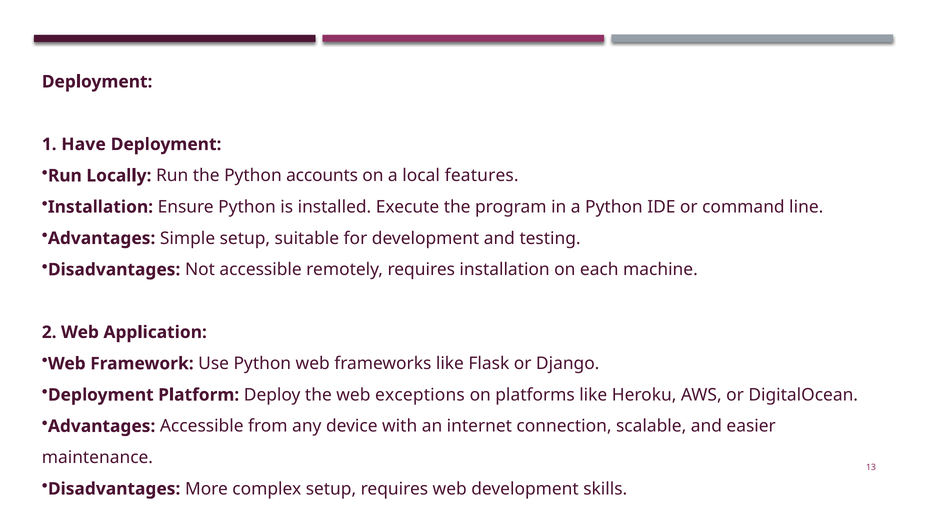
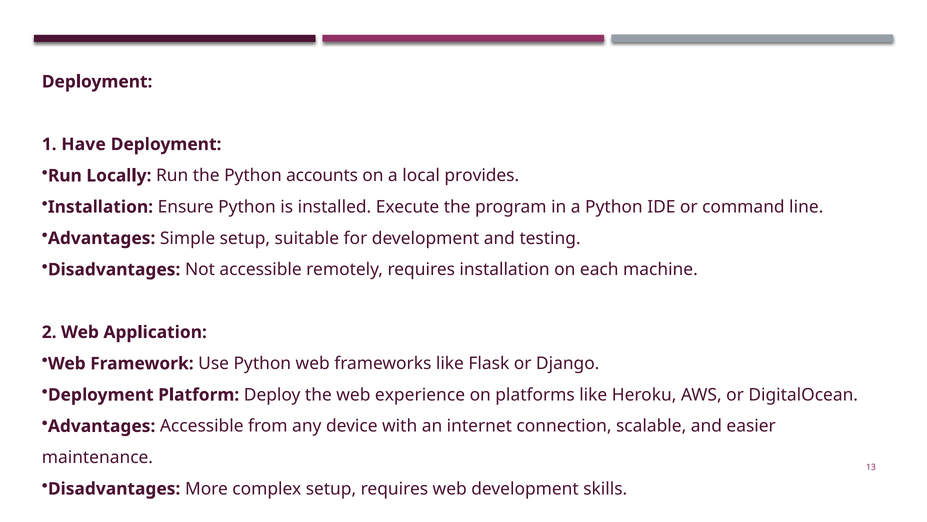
features: features -> provides (482, 175)
exceptions: exceptions -> experience (420, 394)
